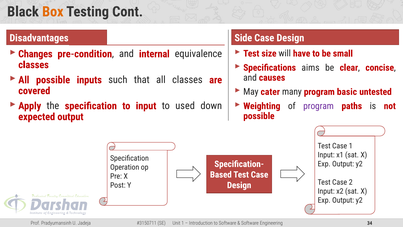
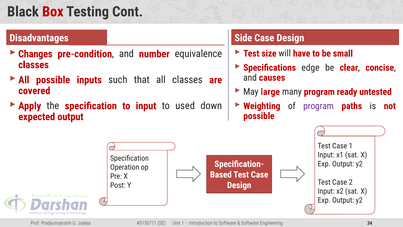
Box colour: orange -> red (53, 12)
internal: internal -> number (154, 54)
aims: aims -> edge (310, 68)
cater: cater -> large (270, 92)
basic: basic -> ready (347, 92)
